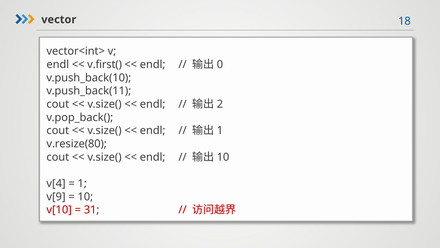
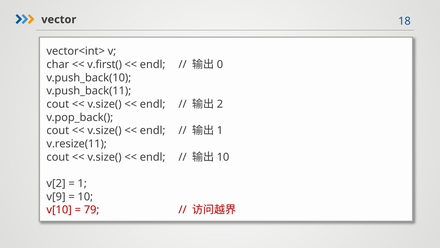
endl: endl -> char (58, 64)
v.resize(80: v.resize(80 -> v.resize(11 (77, 144)
v[4: v[4 -> v[2 (56, 183)
31: 31 -> 79 (92, 210)
